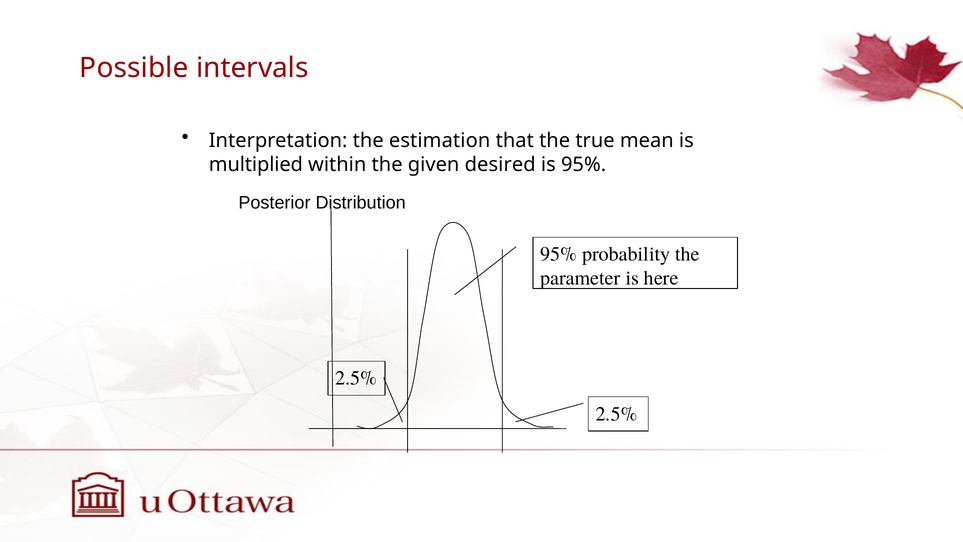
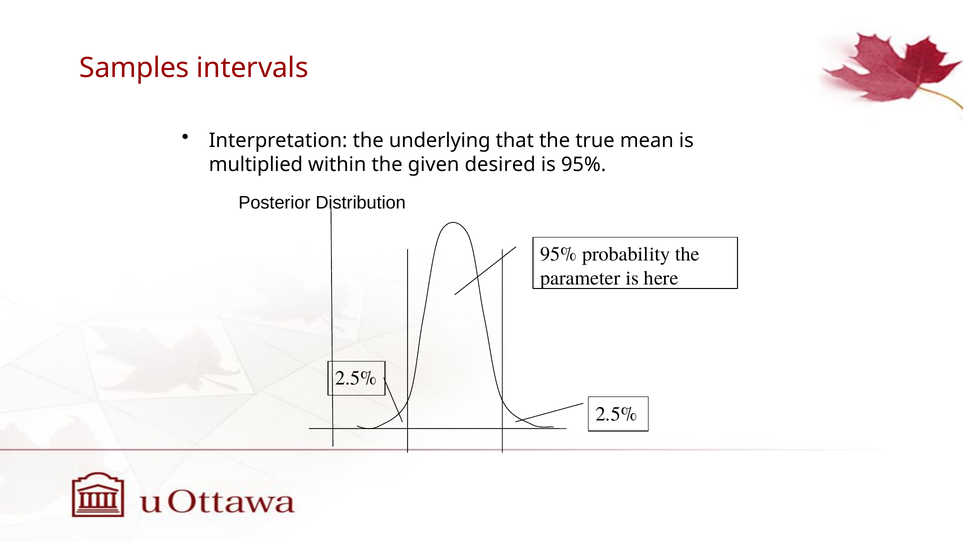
Possible: Possible -> Samples (134, 68)
estimation: estimation -> underlying (440, 140)
